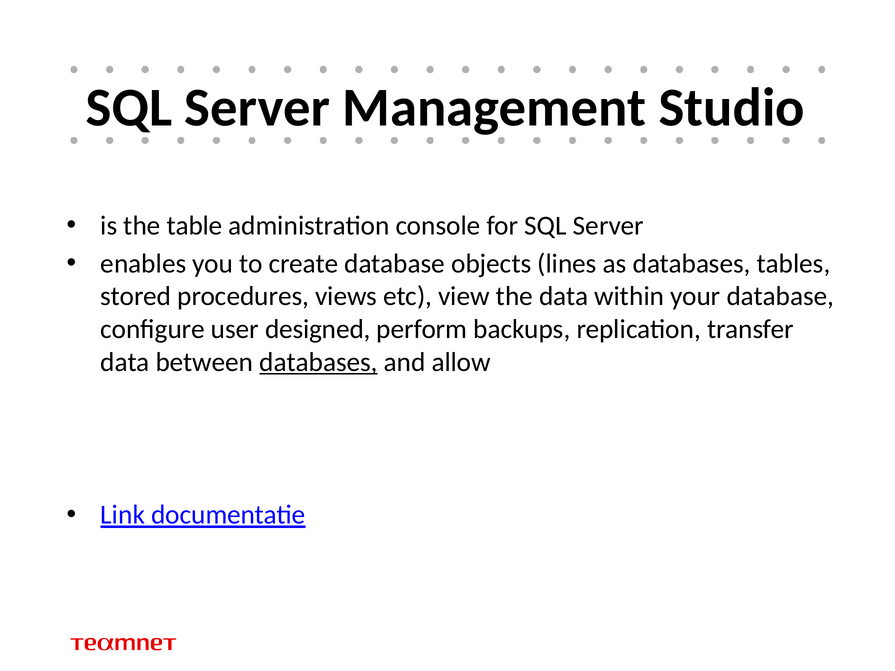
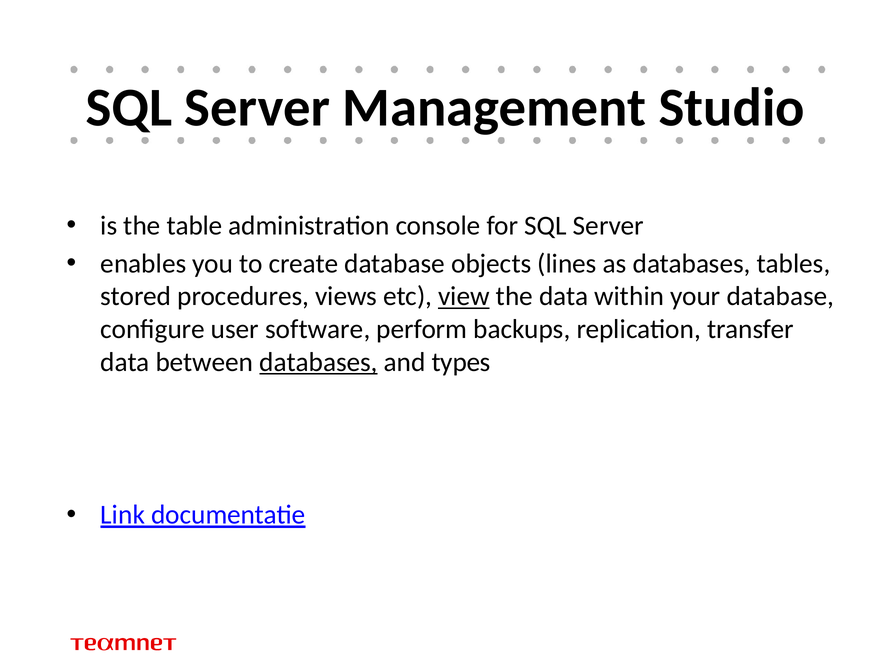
view underline: none -> present (464, 297)
designed: designed -> software (318, 329)
allow: allow -> types (461, 362)
